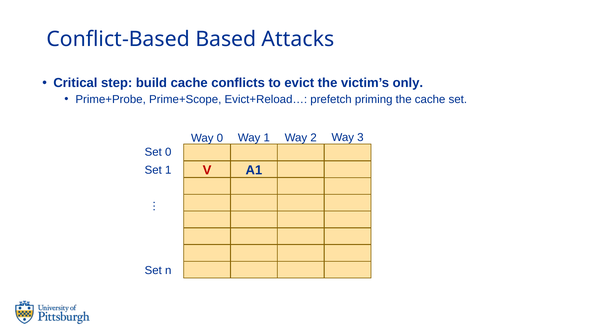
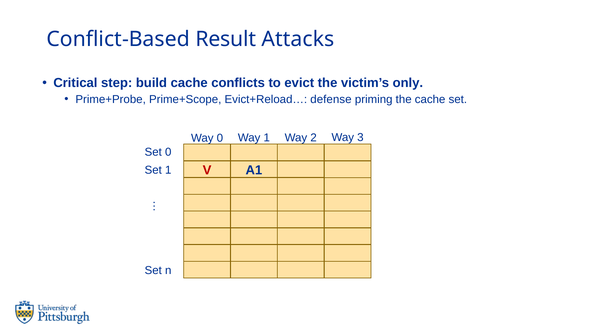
Based: Based -> Result (226, 39)
prefetch: prefetch -> defense (331, 99)
